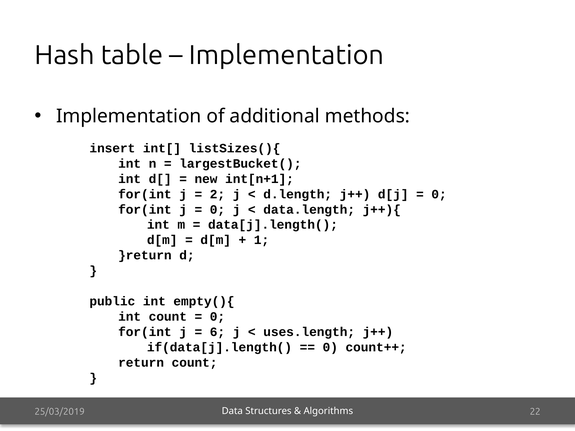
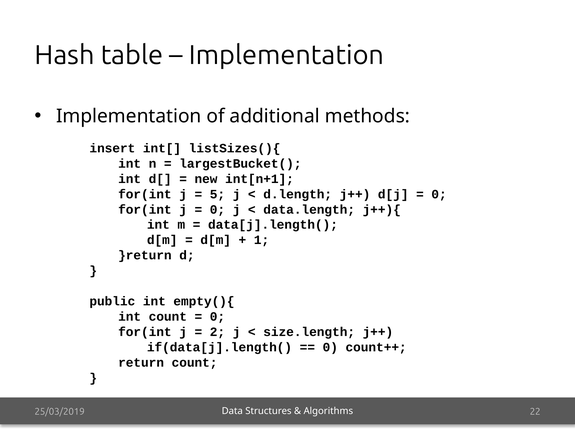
2: 2 -> 5 (217, 194)
6: 6 -> 2 (217, 332)
uses.length: uses.length -> size.length (309, 332)
